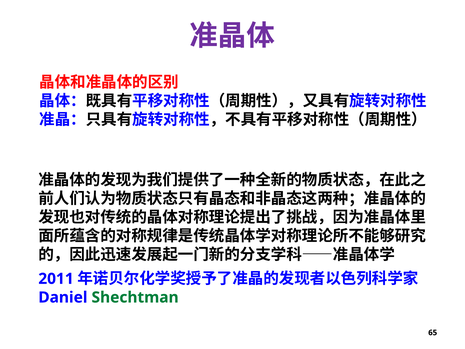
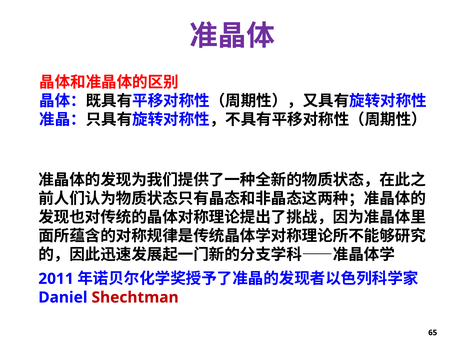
Shechtman colour: green -> red (135, 297)
